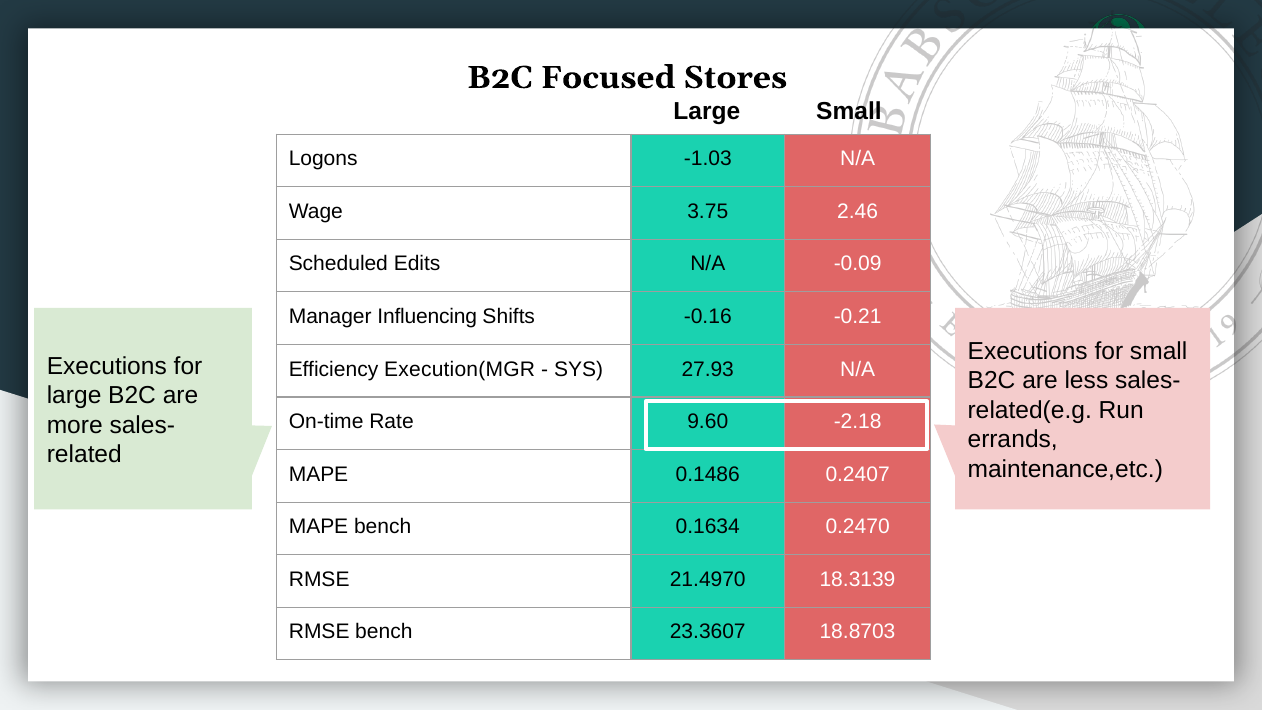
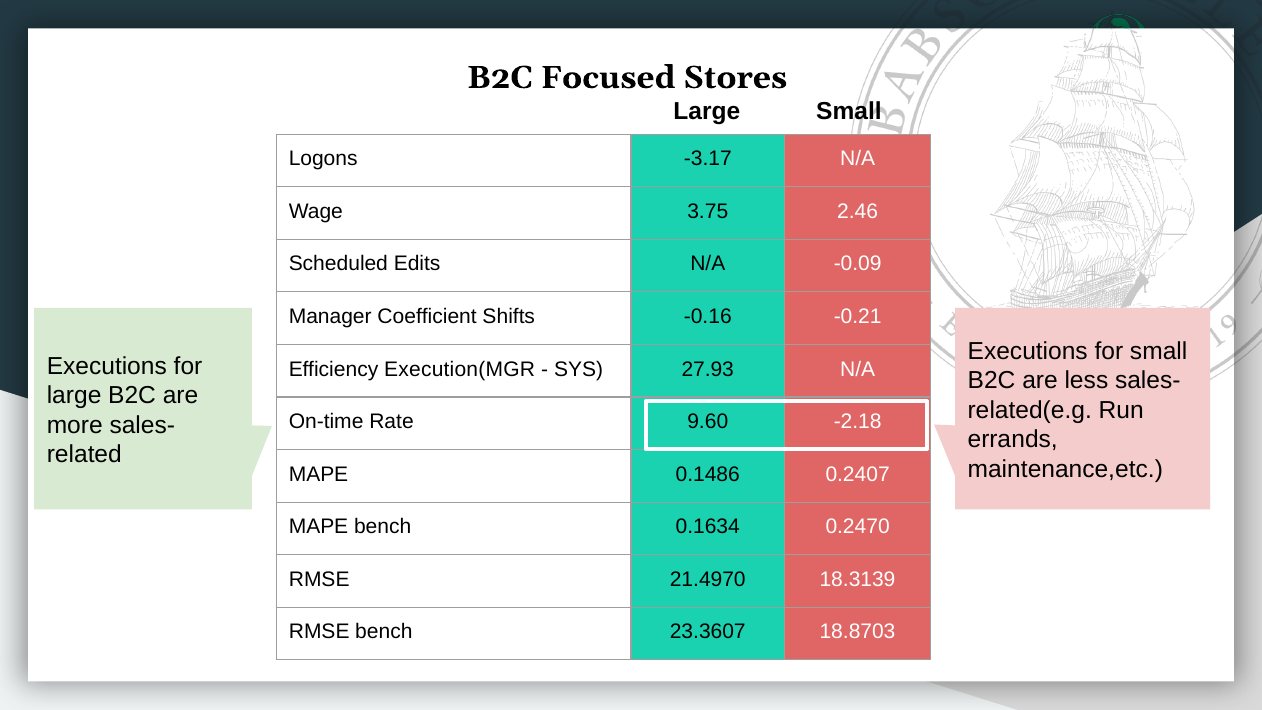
-1.03: -1.03 -> -3.17 (708, 159)
Influencing: Influencing -> Coefficient (427, 317)
